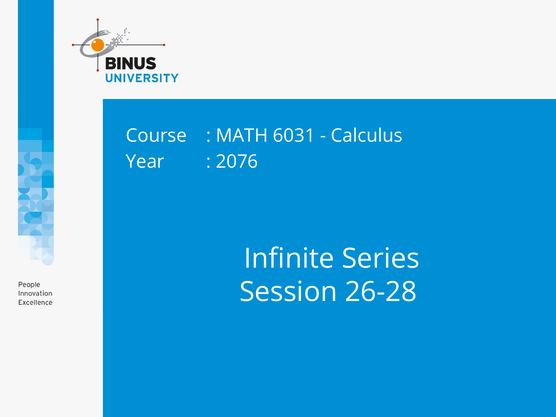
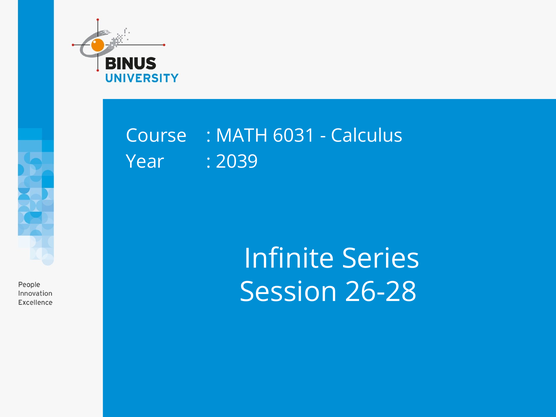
2076: 2076 -> 2039 (237, 162)
